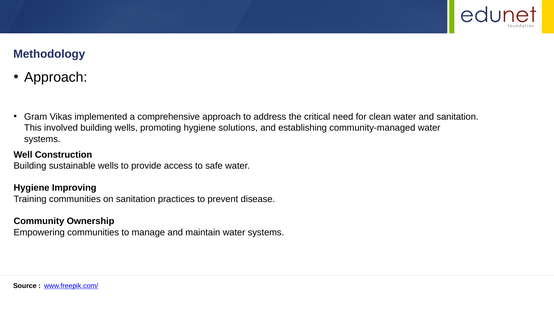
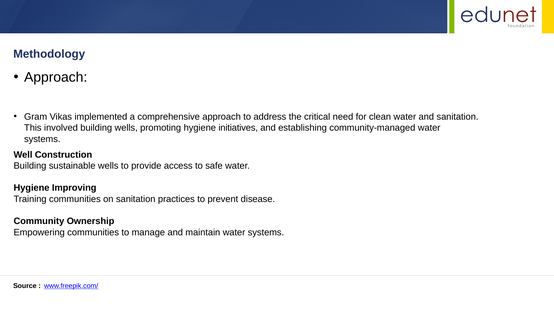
solutions: solutions -> initiatives (238, 128)
